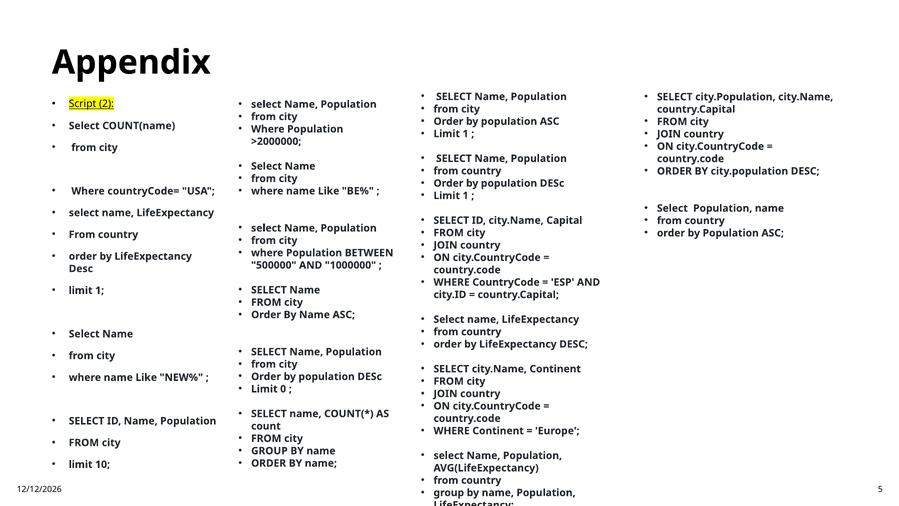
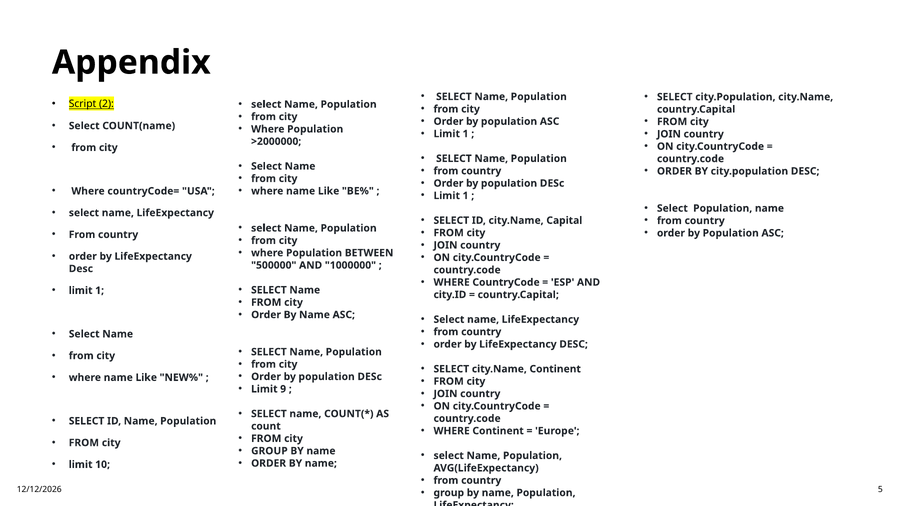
0: 0 -> 9 (283, 389)
